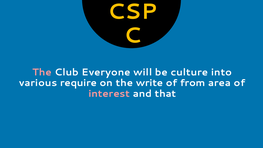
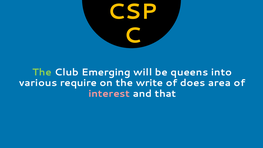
The colour: pink -> light green (42, 72)
Everyone: Everyone -> Emerging (106, 72)
culture: culture -> queens (189, 72)
from: from -> does (193, 83)
